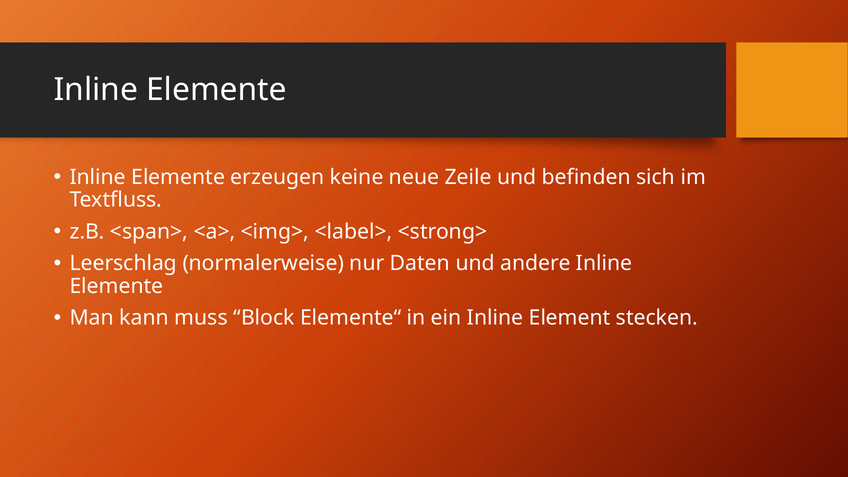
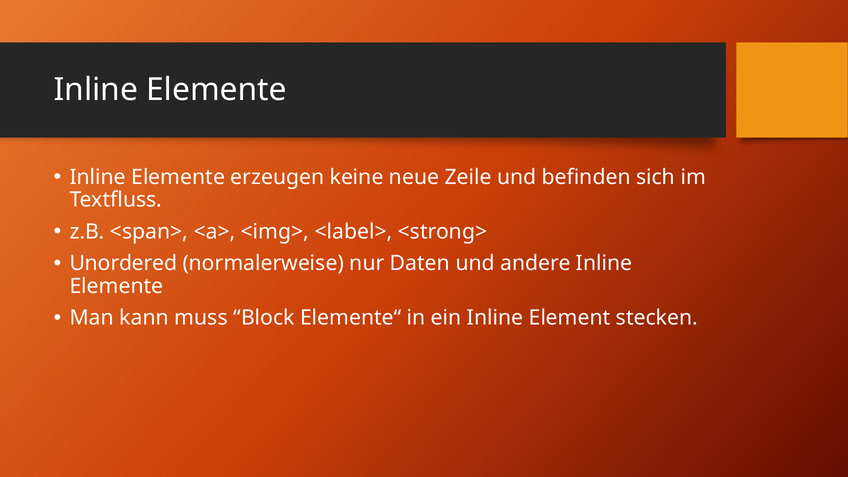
Leerschlag: Leerschlag -> Unordered (123, 263)
